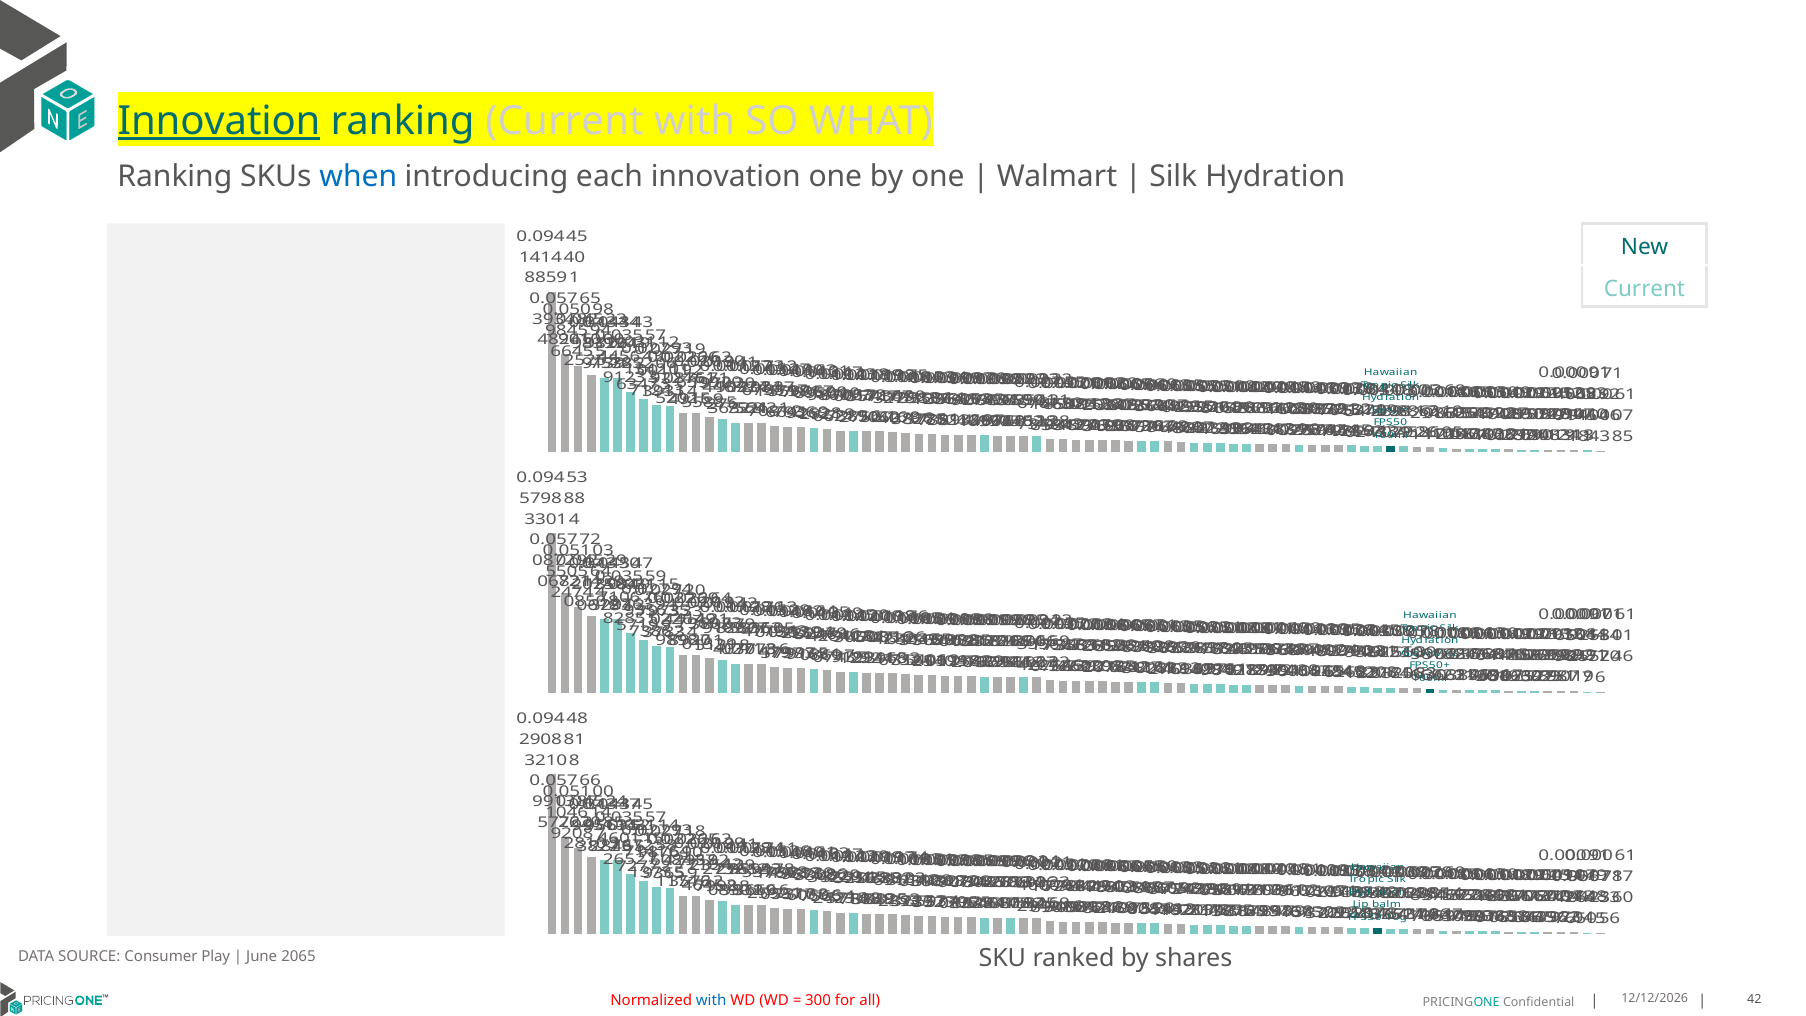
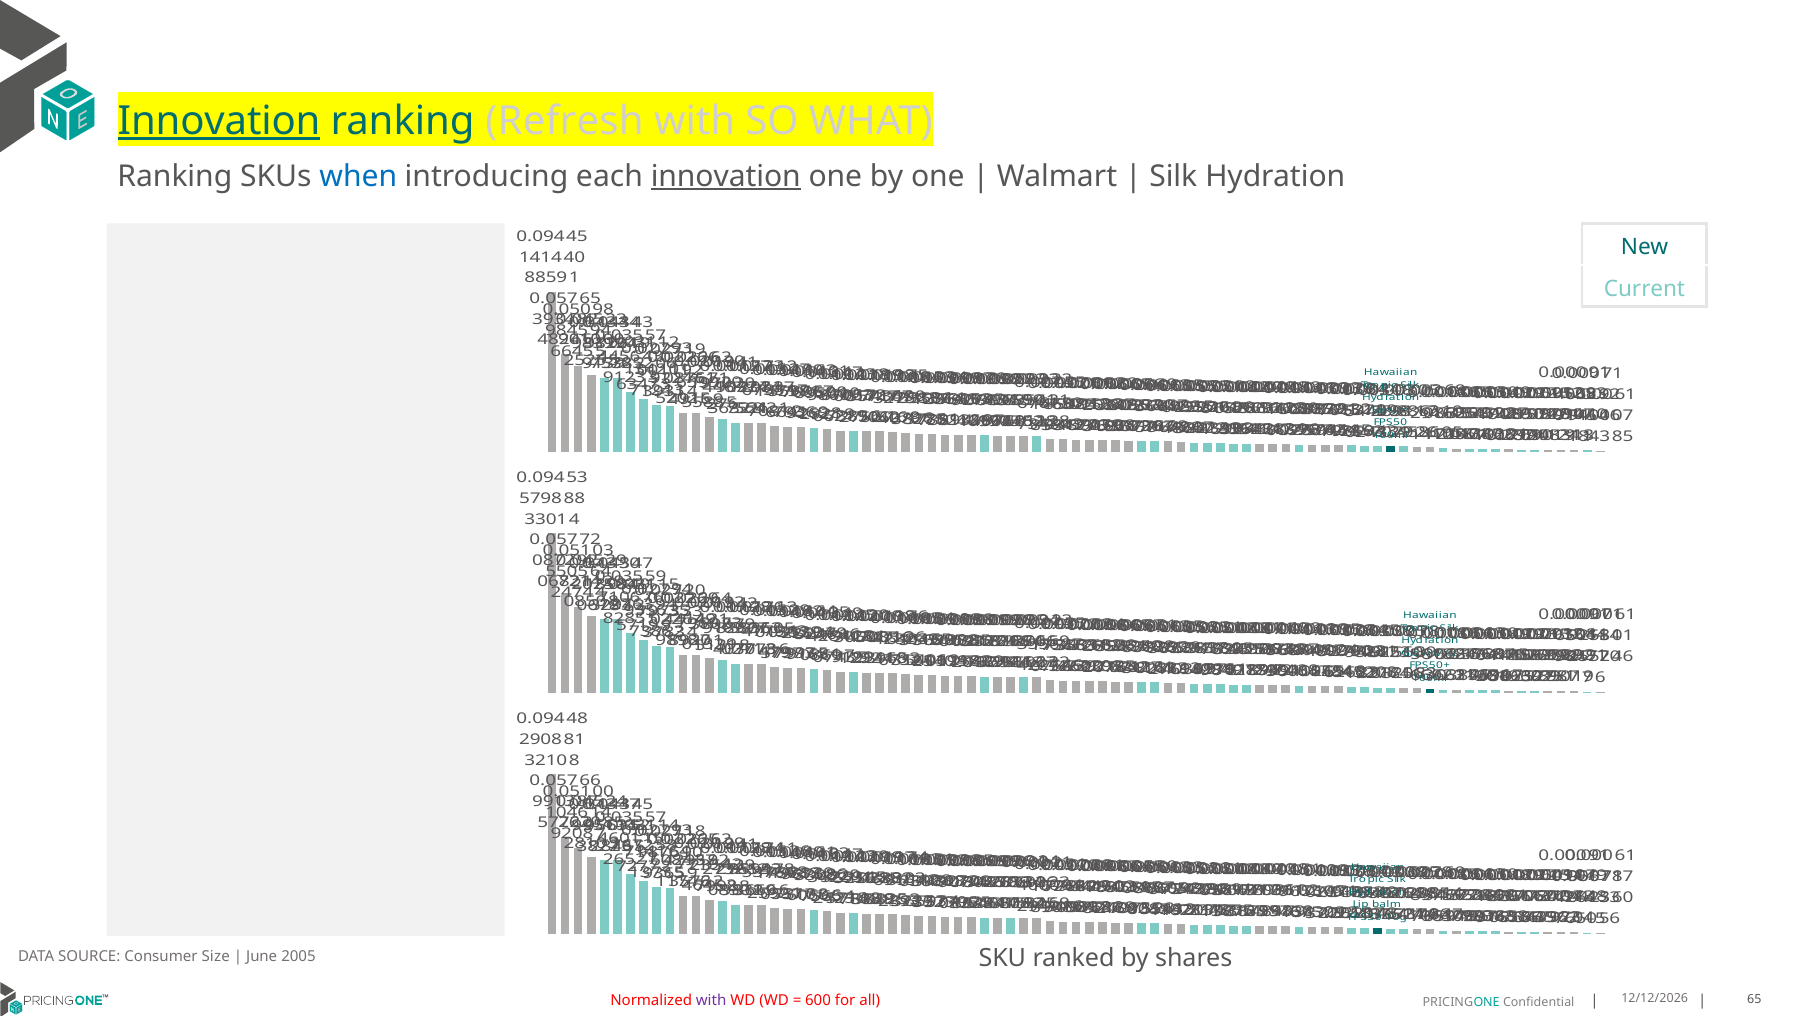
ranking Current: Current -> Refresh (565, 121)
innovation underline: none -> present (726, 176)
Play: Play -> Size (216, 957)
2065: 2065 -> 2005 (299, 957)
with colour: blue -> purple (711, 1000)
300: 300 -> 600 (818, 1000)
42: 42 -> 65 (1754, 999)
